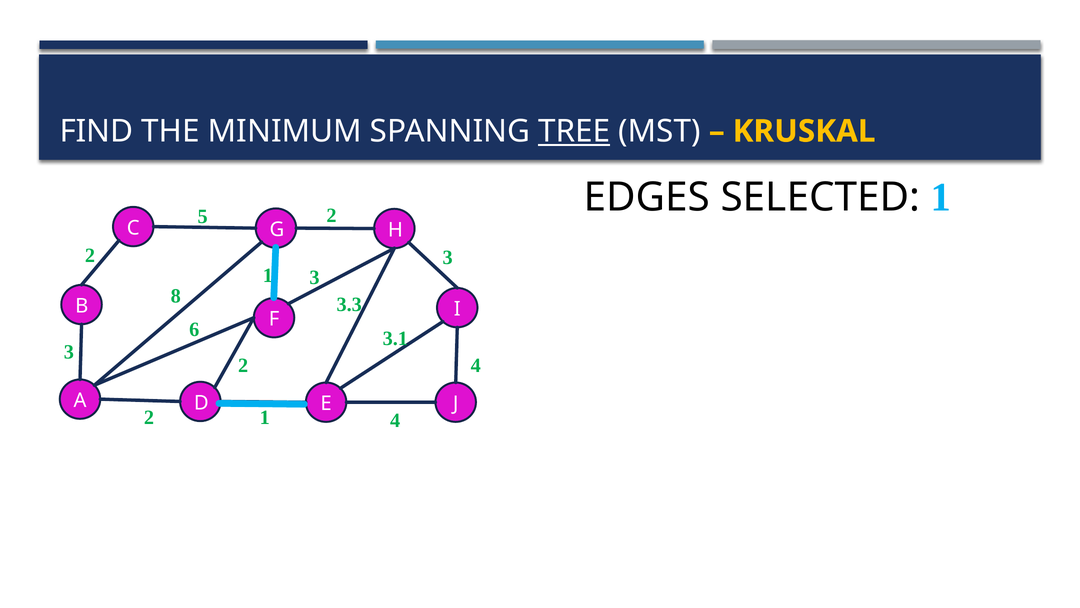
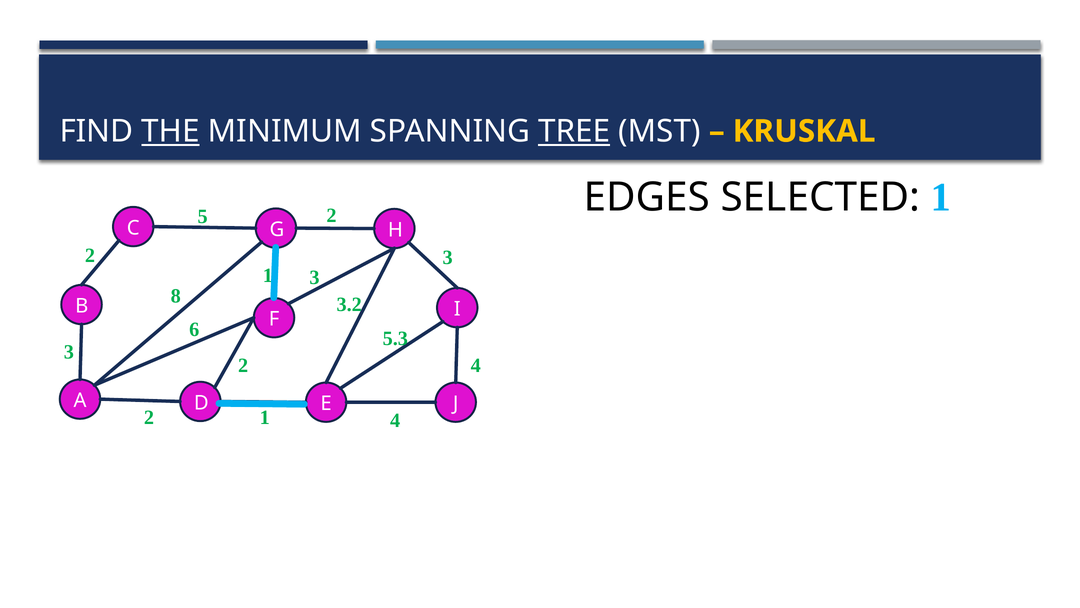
THE underline: none -> present (171, 131)
3.3: 3.3 -> 3.2 (349, 304)
3.1: 3.1 -> 5.3 (395, 338)
